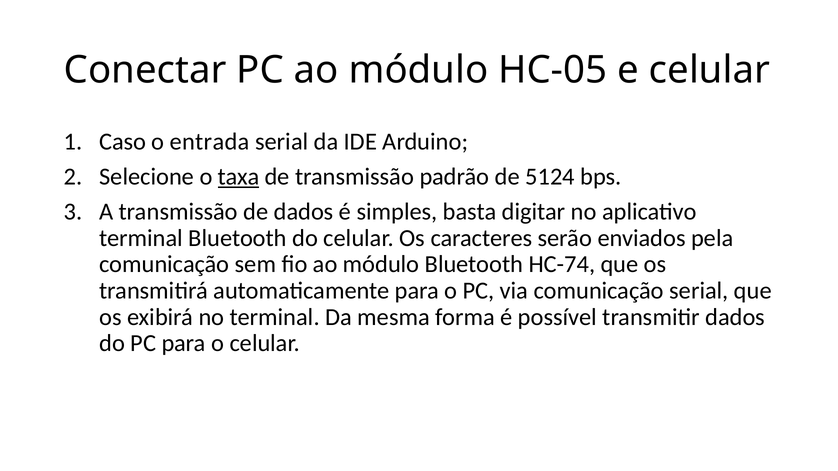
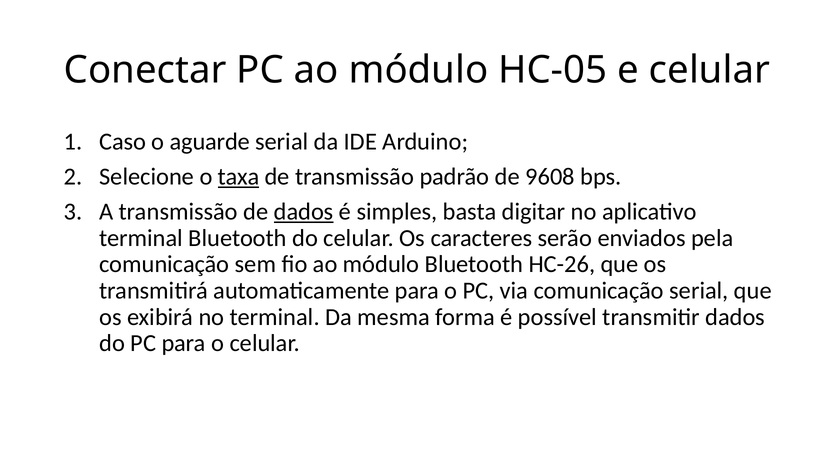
entrada: entrada -> aguarde (210, 142)
5124: 5124 -> 9608 (550, 177)
dados underline: none -> present (304, 212)
HC-74: HC-74 -> HC-26 (562, 265)
